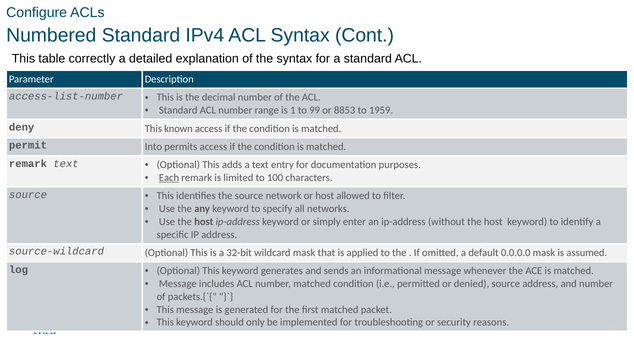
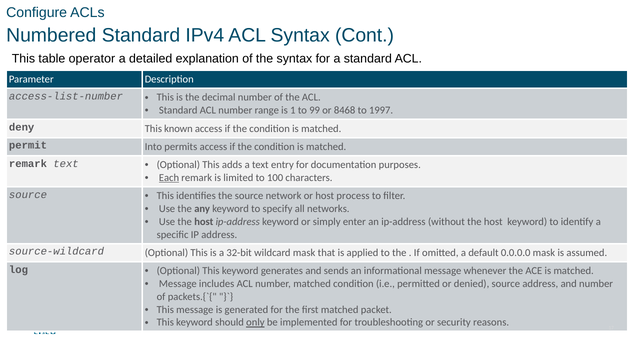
correctly: correctly -> operator (92, 59)
8853: 8853 -> 8468 (345, 110)
1959: 1959 -> 1997 (381, 110)
allowed: allowed -> process (353, 196)
only underline: none -> present (255, 322)
